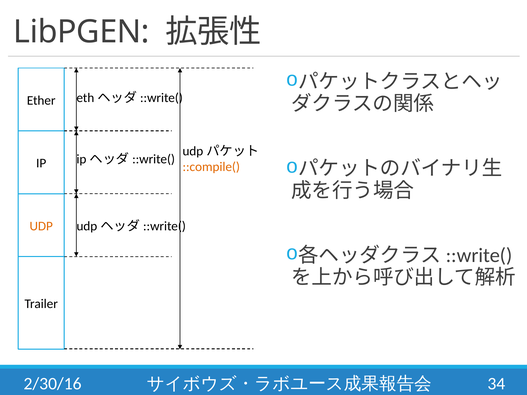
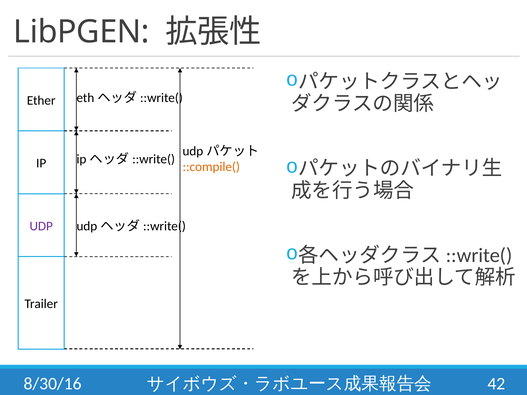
UDP colour: orange -> purple (41, 226)
2/30/16: 2/30/16 -> 8/30/16 (53, 384)
34: 34 -> 42 (496, 384)
